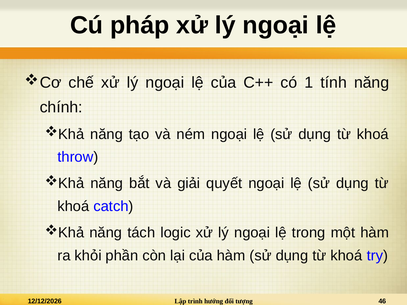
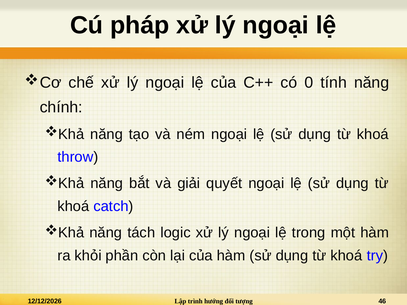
1: 1 -> 0 (309, 83)
